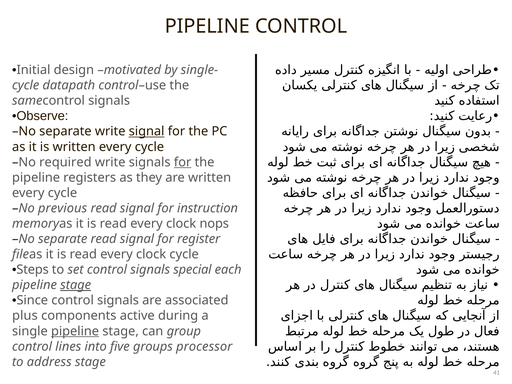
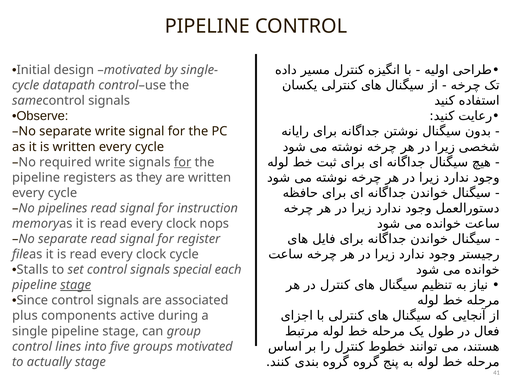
signal underline: present -> none (147, 131)
previous: previous -> pipelines (63, 208)
Steps: Steps -> Stalls (32, 270)
pipeline underline: present -> none (75, 331)
groups processor: processor -> motivated (204, 346)
address: address -> actually (49, 362)
